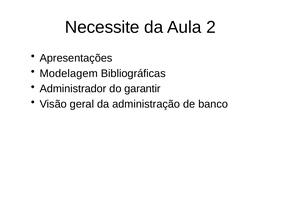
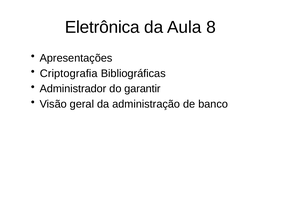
Necessite: Necessite -> Eletrônica (102, 27)
2: 2 -> 8 (211, 27)
Modelagem: Modelagem -> Criptografia (69, 73)
